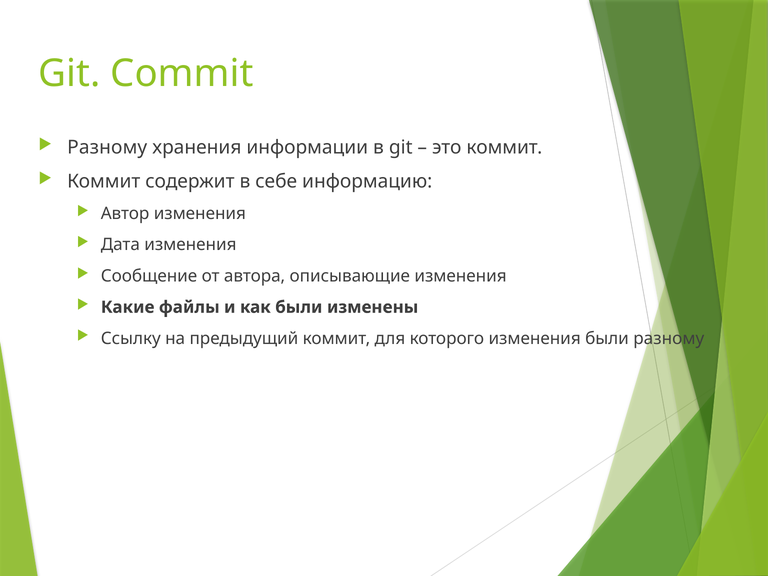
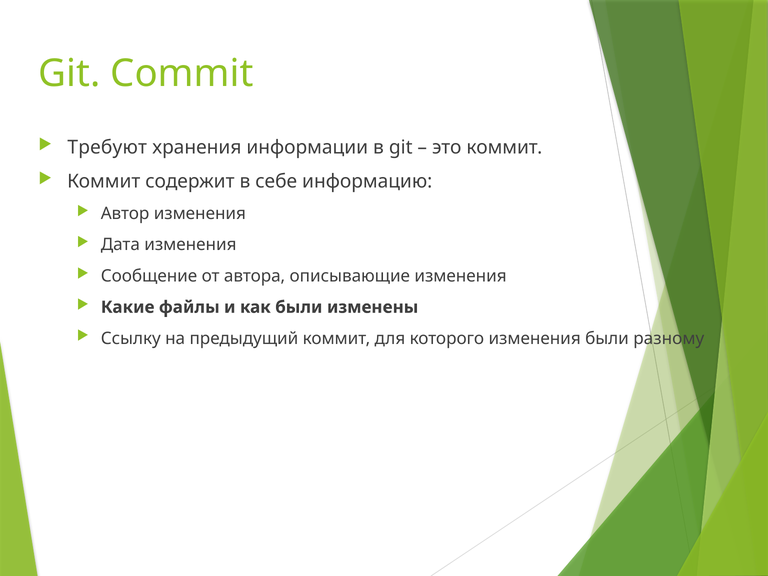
Разному: Разному -> Требуют (107, 148)
